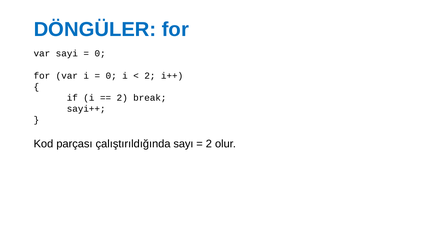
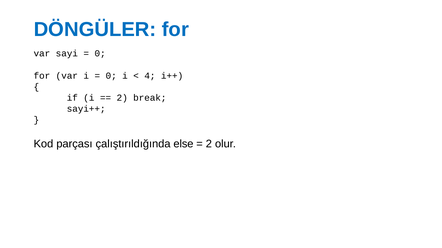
2: 2 -> 4 (150, 76)
sayı: sayı -> else (183, 144)
